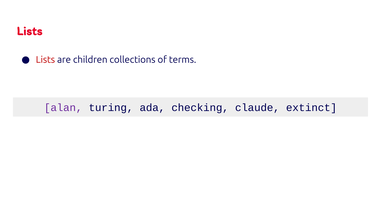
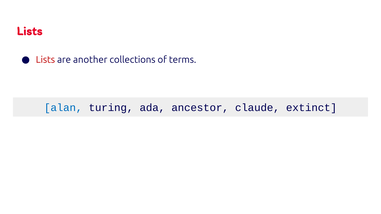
children: children -> another (90, 60)
alan colour: purple -> blue (63, 108)
checking: checking -> ancestor (200, 108)
